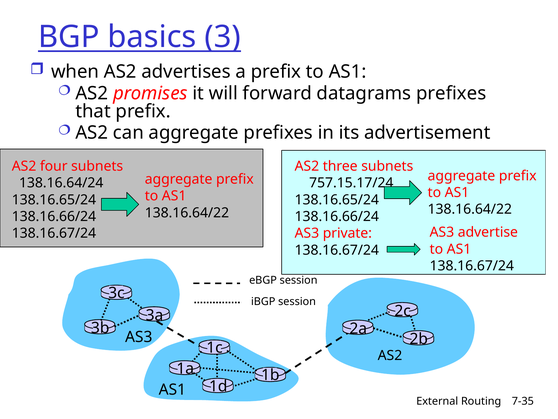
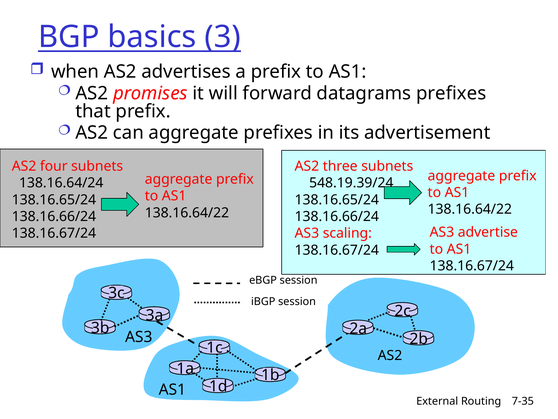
757.15.17/24: 757.15.17/24 -> 548.19.39/24 (351, 183)
private: private -> scaling (347, 233)
